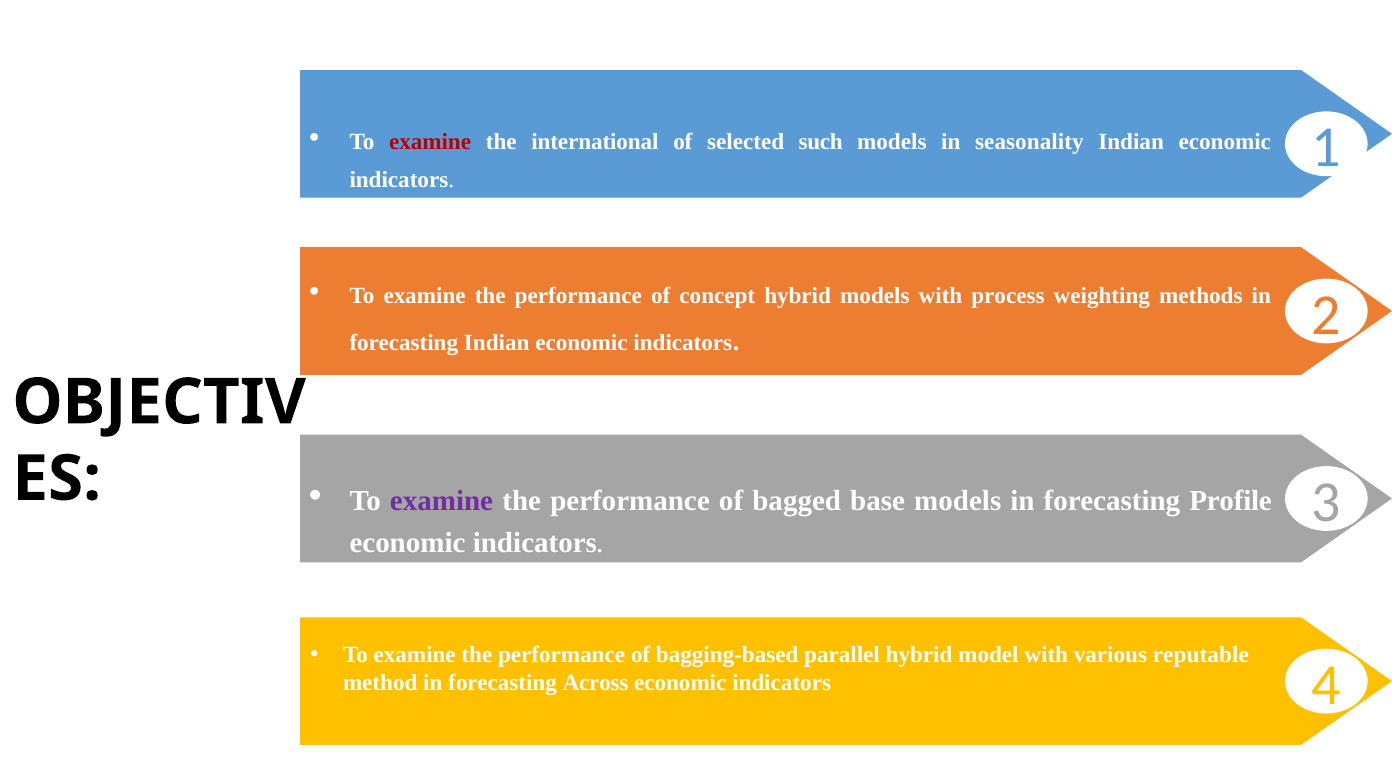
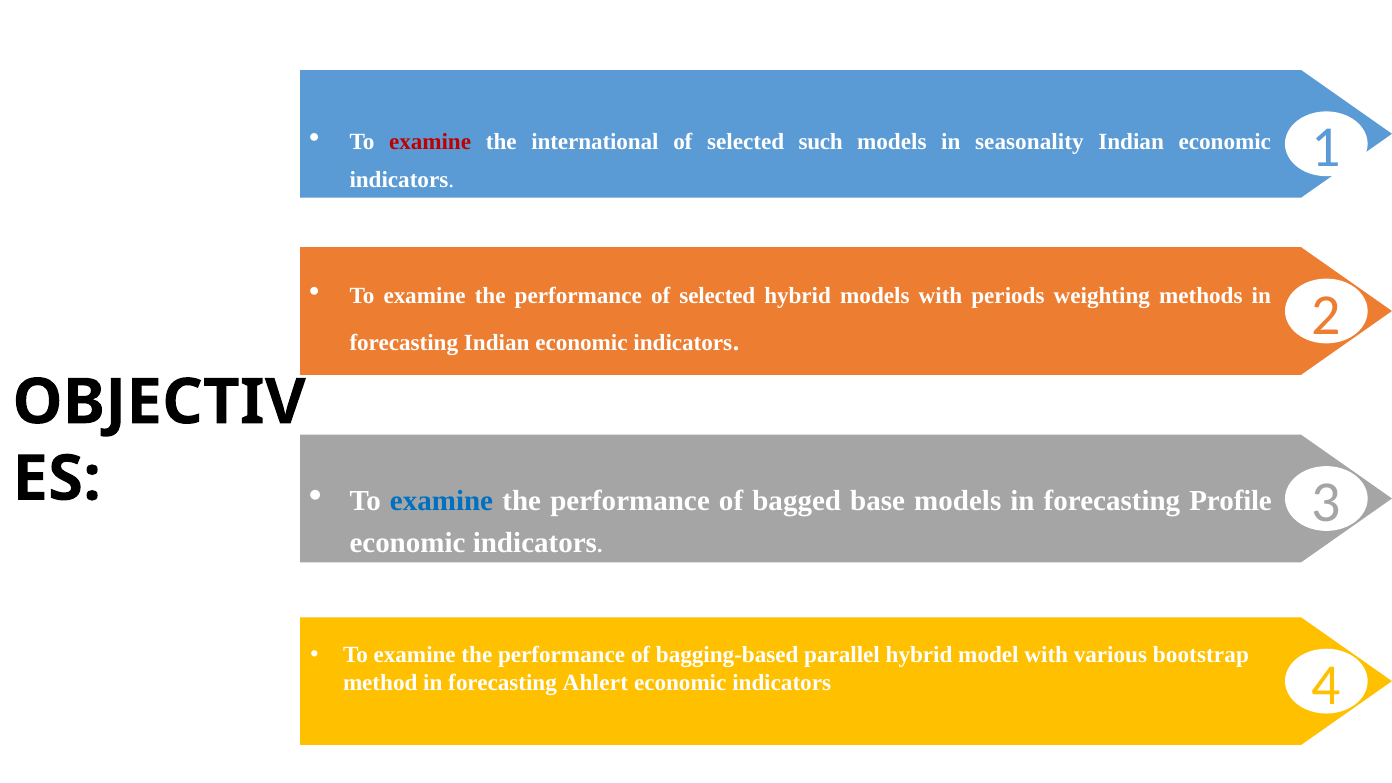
performance of concept: concept -> selected (717, 296)
process: process -> periods (1008, 296)
examine colour: purple -> blue (442, 501)
reputable: reputable -> bootstrap (1201, 655)
Across: Across -> Ahlert (595, 683)
